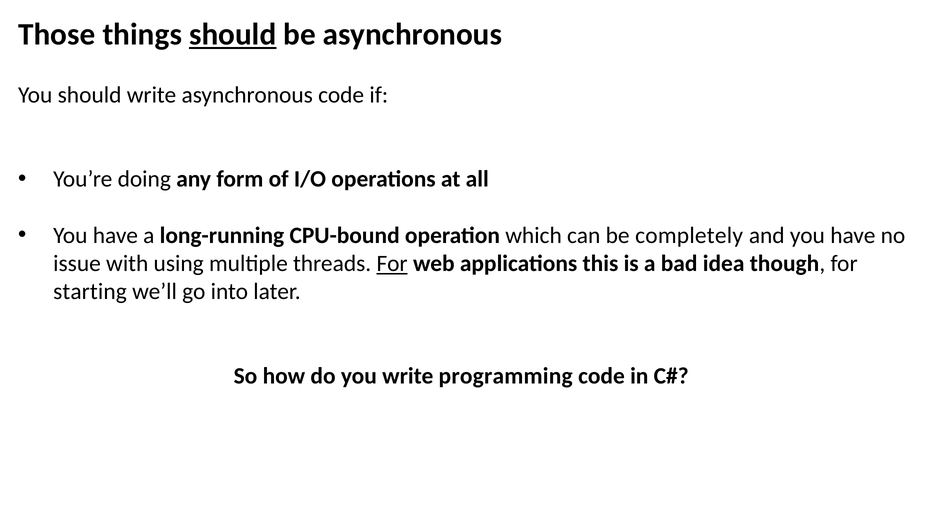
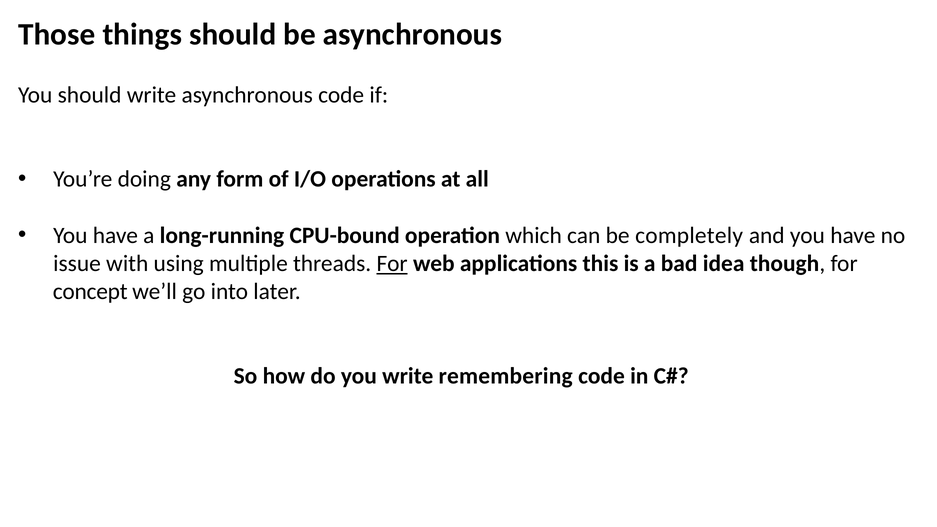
should underline: present -> none (233, 35)
starting: starting -> concept (90, 292)
programming: programming -> remembering (506, 376)
